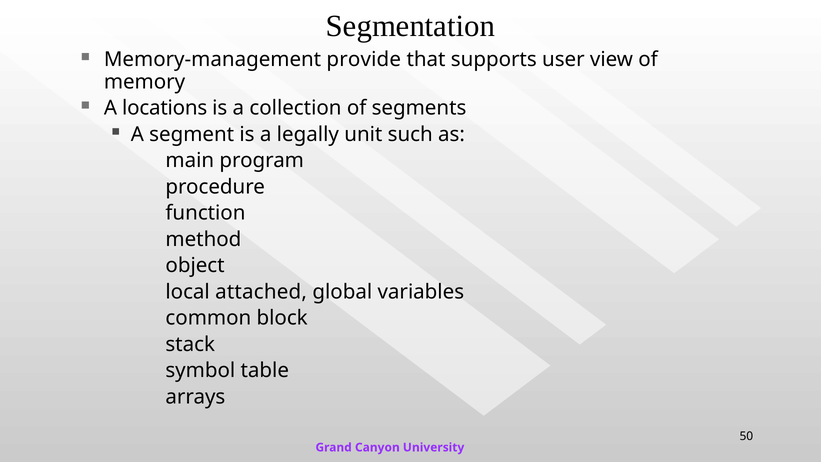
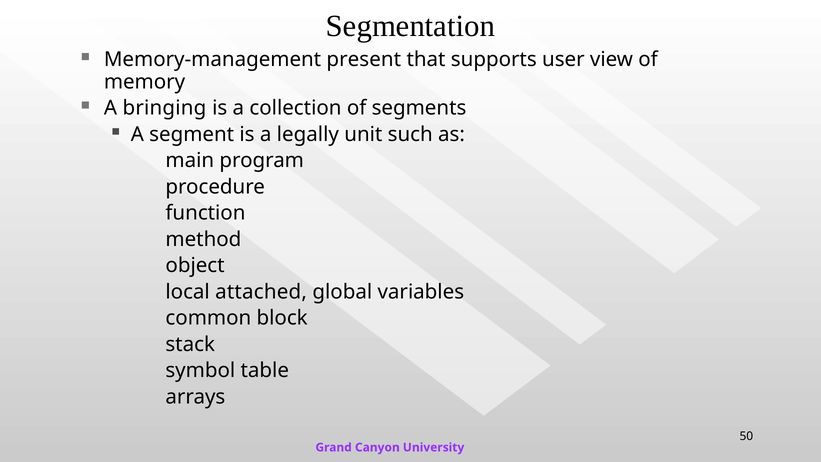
provide: provide -> present (364, 60)
locations: locations -> bringing (164, 108)
